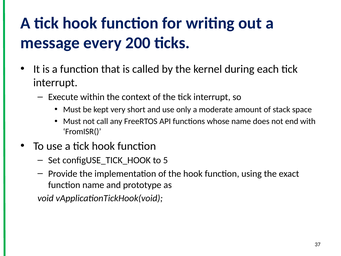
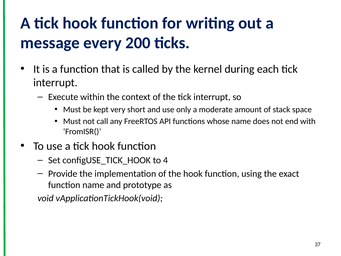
5: 5 -> 4 (166, 160)
